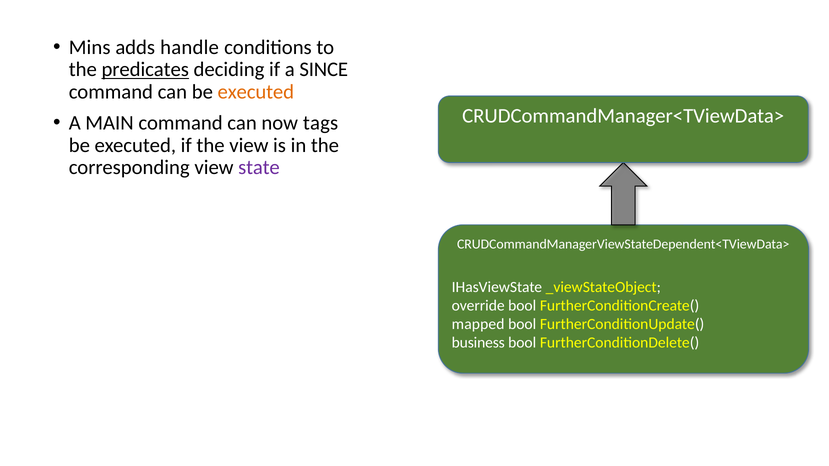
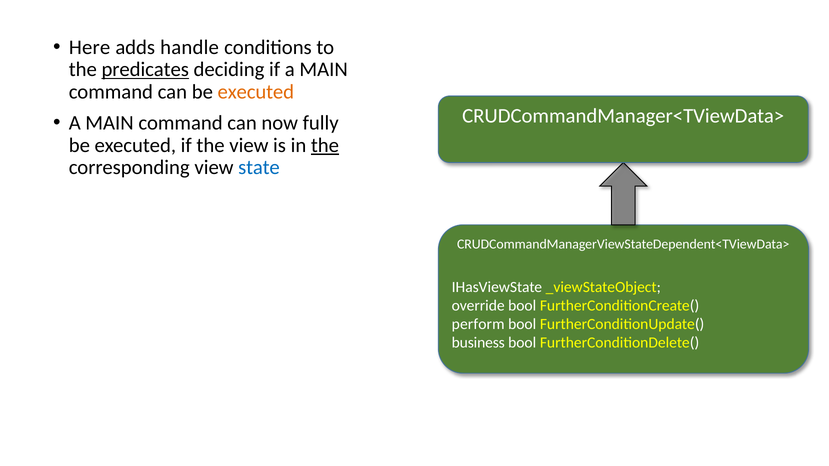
Mins: Mins -> Here (90, 47)
if a SINCE: SINCE -> MAIN (324, 70)
tags: tags -> fully (321, 123)
the underline: none -> present (325, 145)
state colour: purple -> blue (259, 168)
mapped: mapped -> perform (478, 324)
